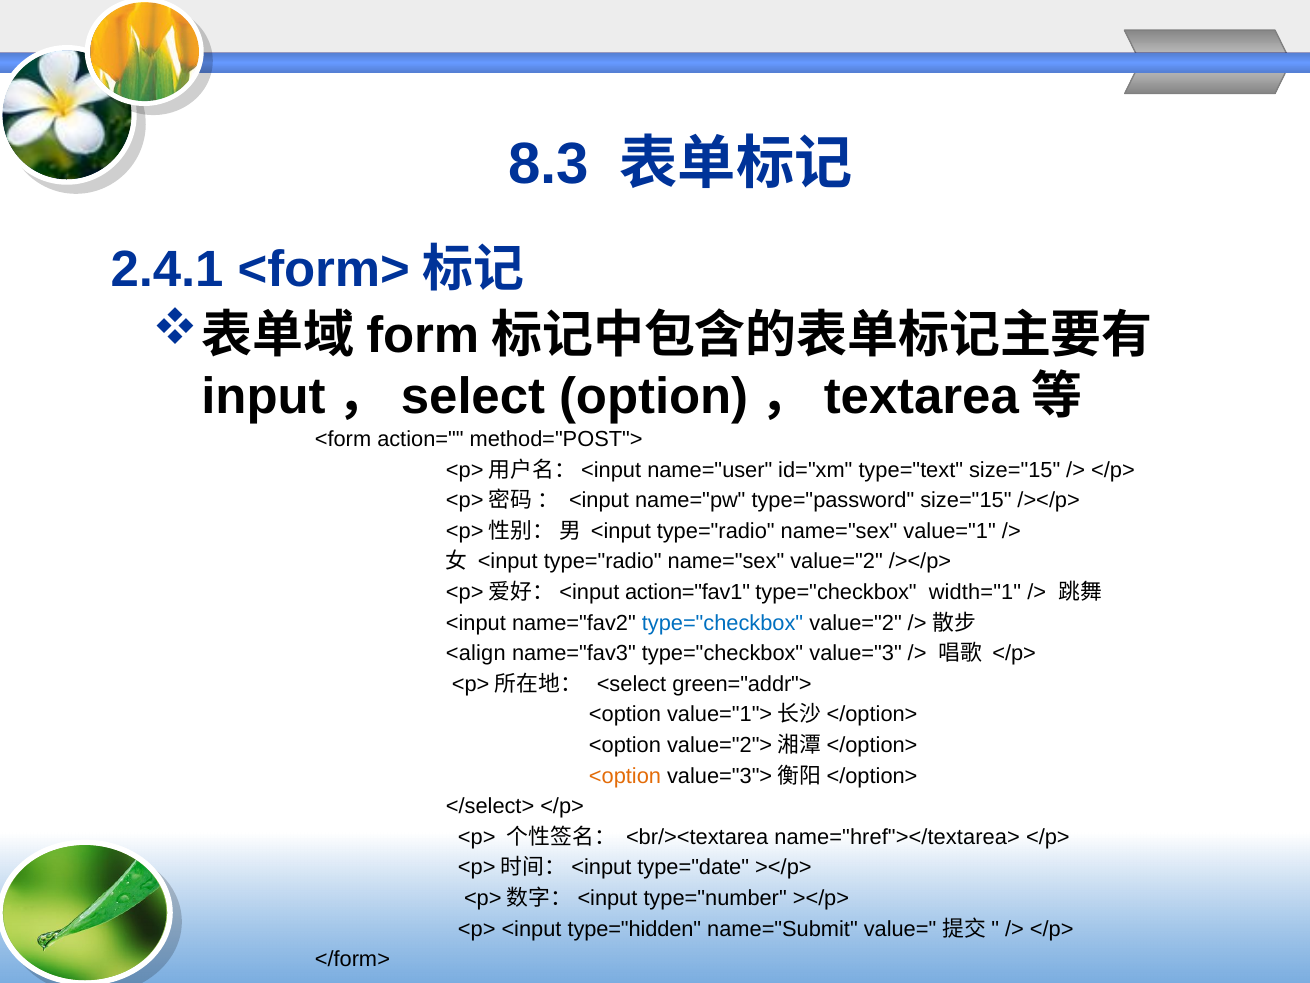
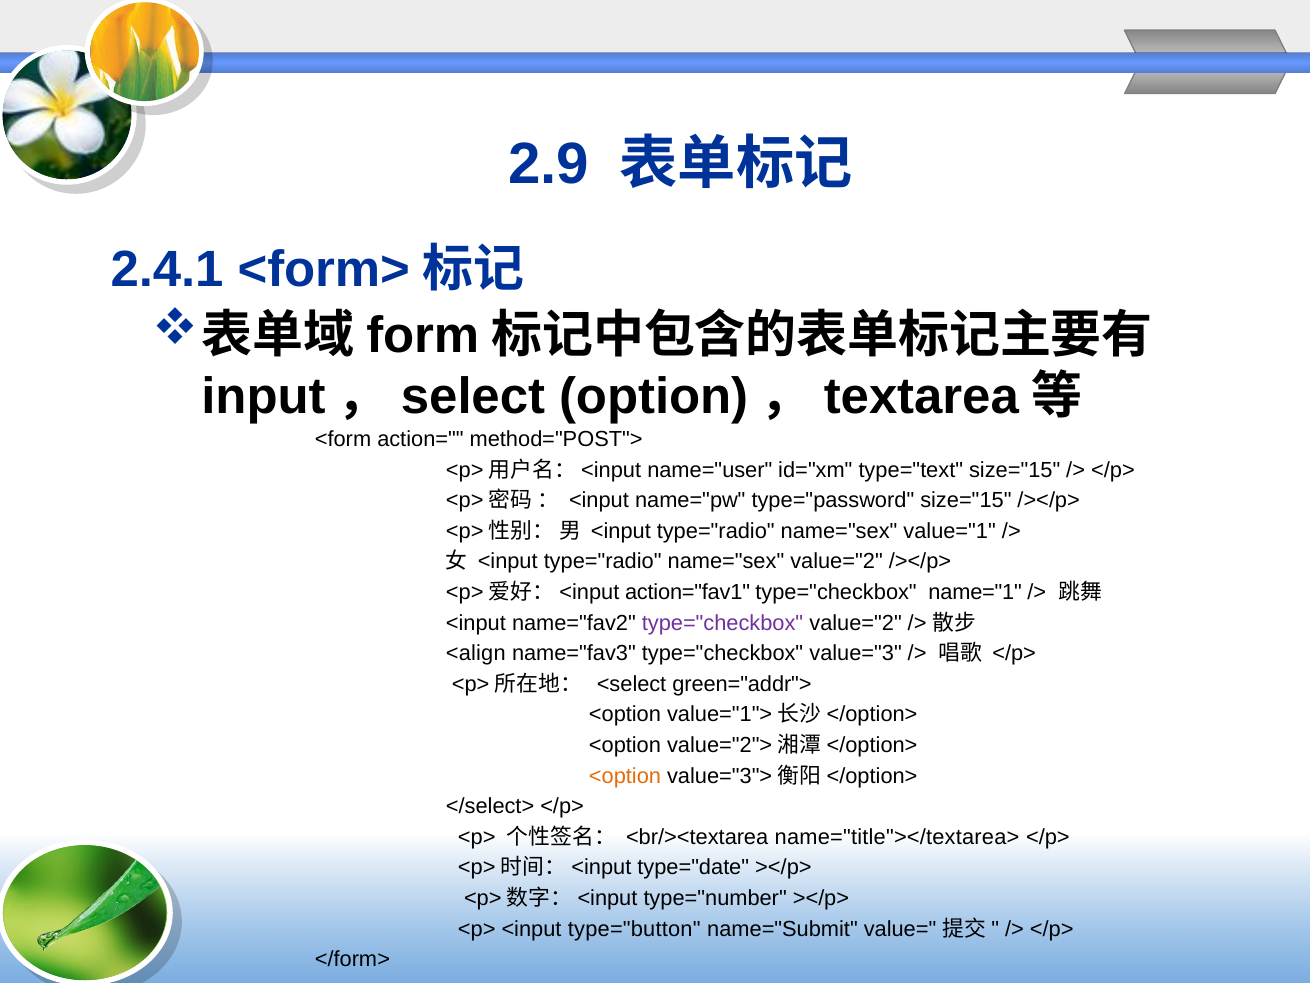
8.3: 8.3 -> 2.9 (549, 164)
width="1: width="1 -> name="1 (975, 592)
type="checkbox colour: blue -> purple (723, 623)
name="href"></textarea>: name="href"></textarea> -> name="title"></textarea> (897, 837)
type="hidden: type="hidden -> type="button (634, 928)
